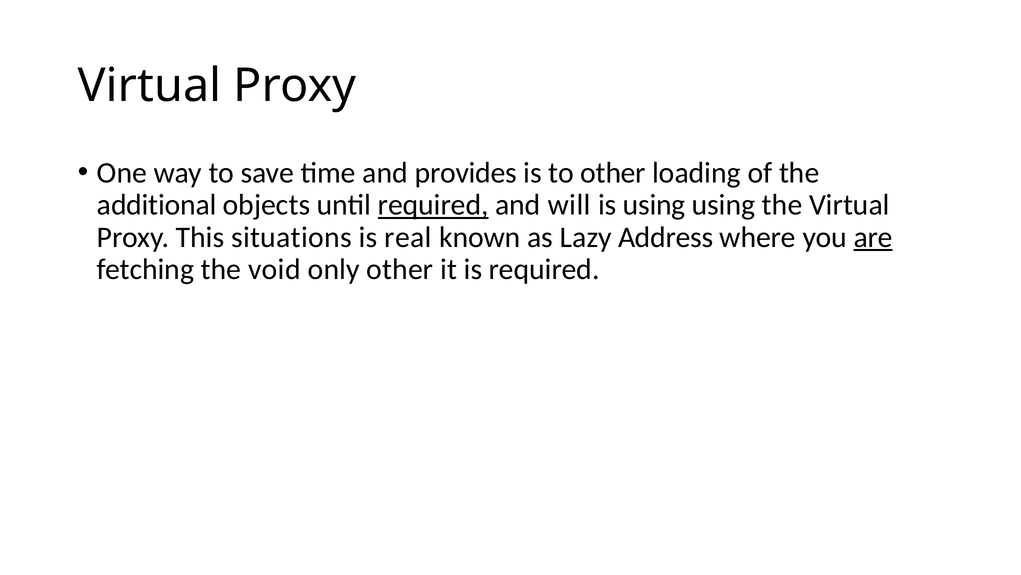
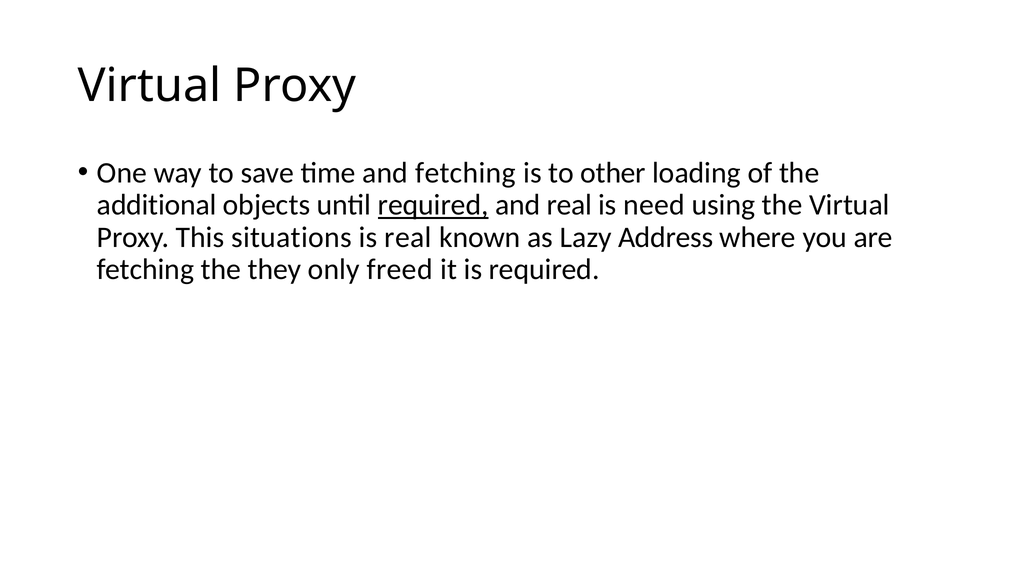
and provides: provides -> fetching (465, 173)
and will: will -> real (569, 205)
is using: using -> need (654, 205)
are underline: present -> none (873, 237)
void: void -> they (275, 269)
only other: other -> freed (400, 269)
